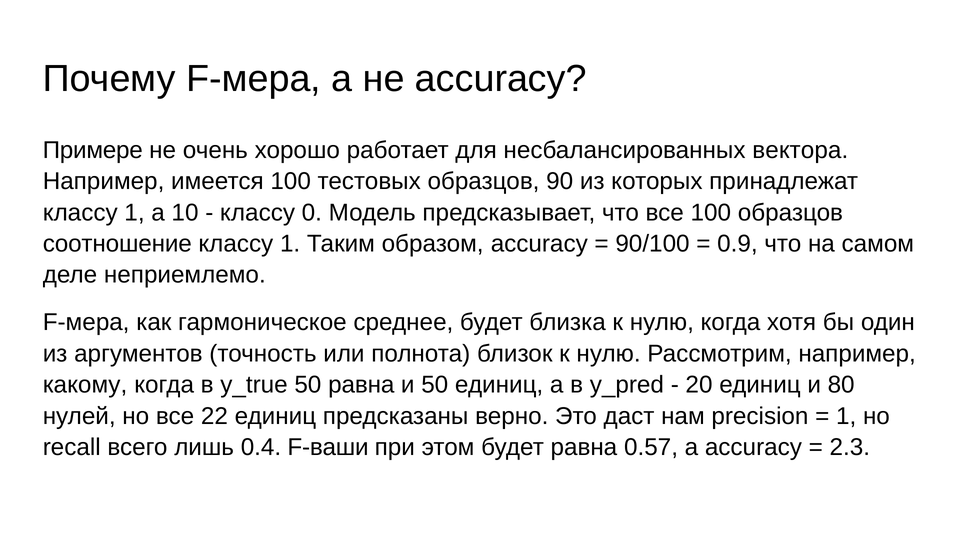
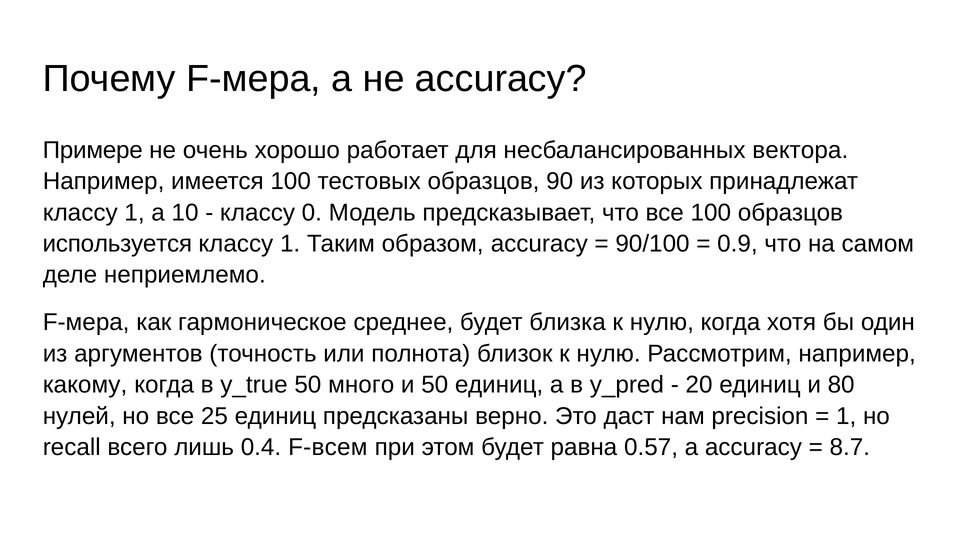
соотношение: соотношение -> используется (117, 244)
50 равна: равна -> много (361, 385)
22: 22 -> 25 (214, 416)
F-ваши: F-ваши -> F-всем (328, 447)
2.3: 2.3 -> 8.7 (850, 447)
